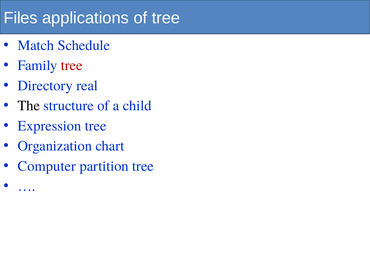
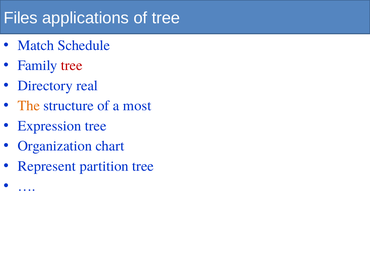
The colour: black -> orange (29, 106)
child: child -> most (137, 106)
Computer: Computer -> Represent (47, 166)
